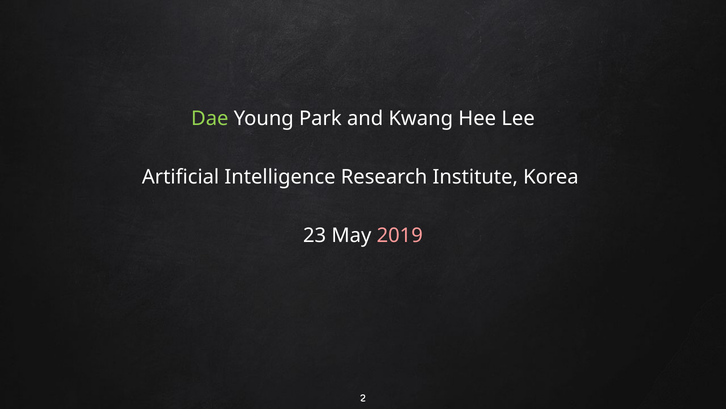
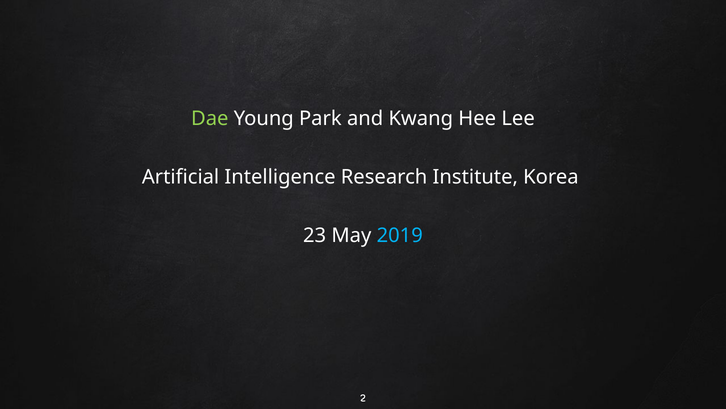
2019 colour: pink -> light blue (400, 235)
